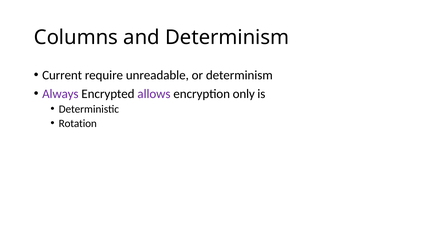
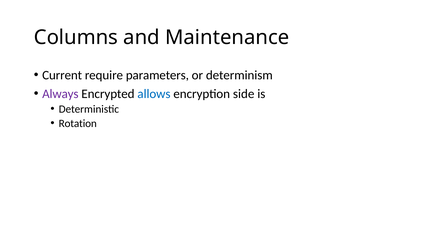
and Determinism: Determinism -> Maintenance (227, 37)
unreadable: unreadable -> parameters (157, 75)
allows colour: purple -> blue (154, 94)
only: only -> side (244, 94)
